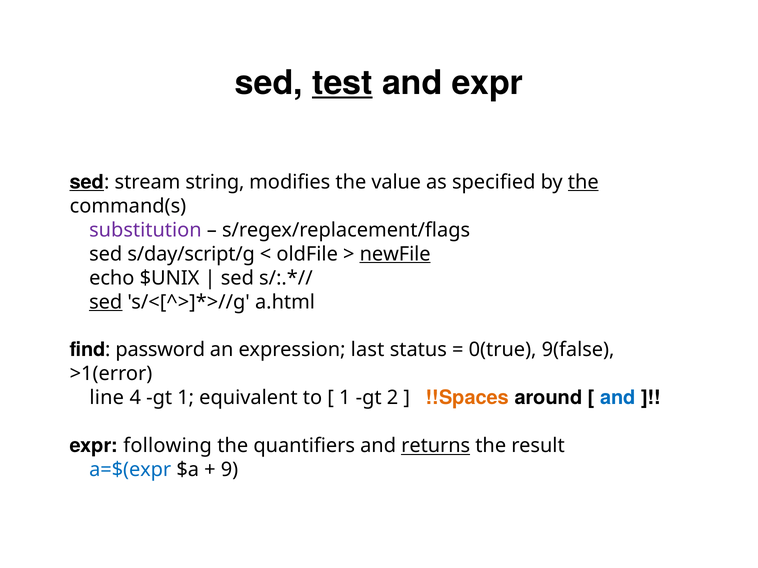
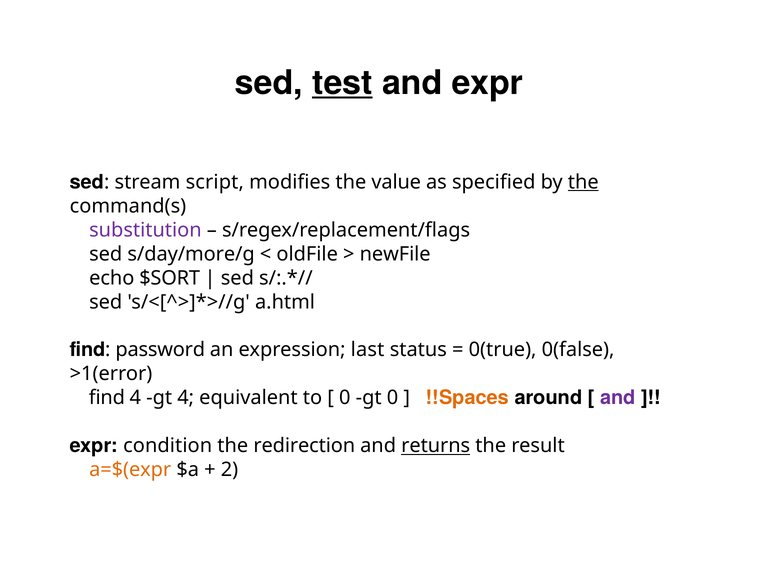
sed underline: present -> none (87, 182)
string: string -> script (215, 182)
s/day/script/g: s/day/script/g -> s/day/more/g (191, 254)
newFile underline: present -> none (395, 254)
$UNIX: $UNIX -> $SORT (170, 278)
sed underline: present -> none (106, 302)
9(false: 9(false -> 0(false (578, 350)
line: line -> find (107, 398)
gt 1: 1 -> 4 (186, 398)
1: 1 -> 0 (345, 398)
gt 2: 2 -> 0 (393, 398)
and colour: blue -> purple (618, 398)
following: following -> condition (168, 446)
quantifiers: quantifiers -> redirection (304, 446)
a=$(expr colour: blue -> orange (130, 470)
9: 9 -> 2 (229, 470)
